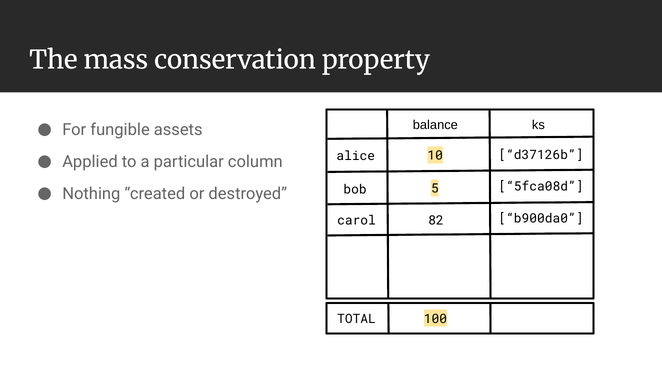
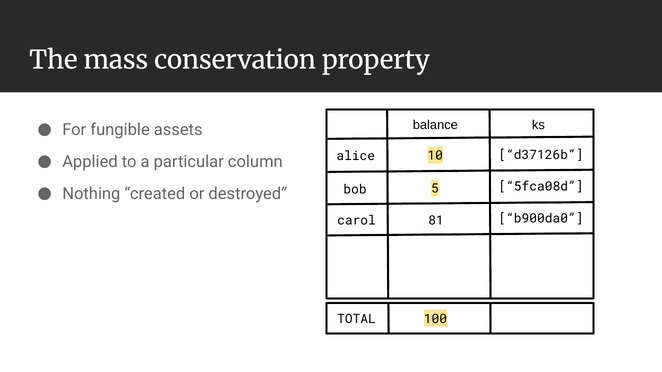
82: 82 -> 81 (436, 221)
